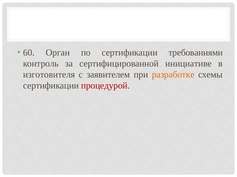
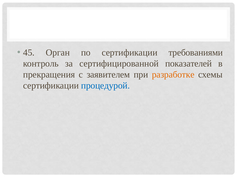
60: 60 -> 45 (29, 53)
инициативе: инициативе -> показателей (189, 64)
изготовителя: изготовителя -> прекращения (49, 75)
процедурой colour: red -> blue (106, 86)
